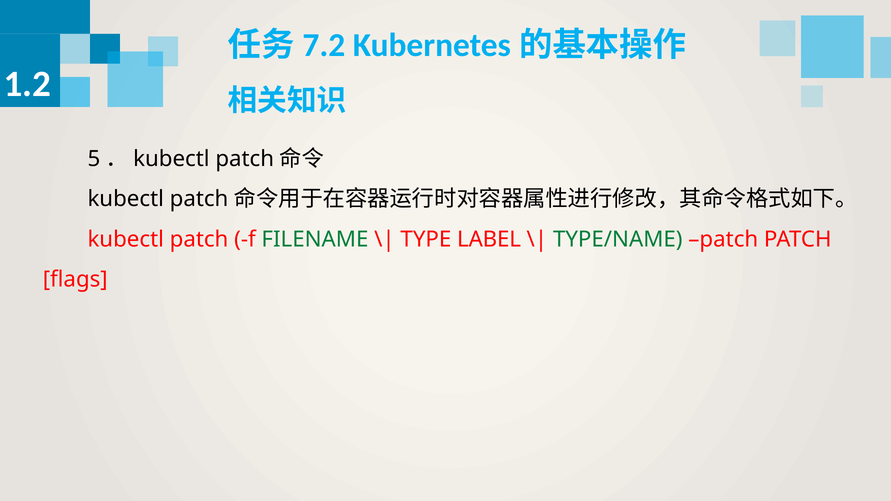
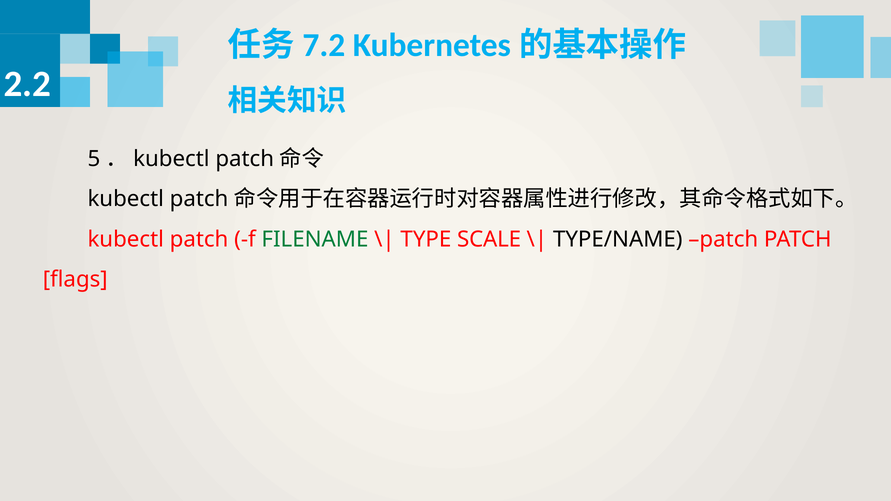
1.2: 1.2 -> 2.2 (27, 84)
LABEL: LABEL -> SCALE (489, 239)
TYPE/NAME colour: green -> black (618, 239)
